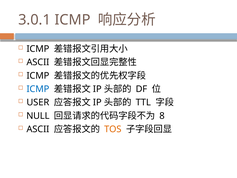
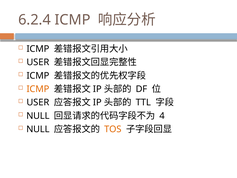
3.0.1: 3.0.1 -> 6.2.4 (35, 20)
ASCII: ASCII -> USER (38, 62)
ICMP colour: blue -> orange (38, 89)
8: 8 -> 4 (162, 116)
ASCII: ASCII -> NULL (38, 129)
